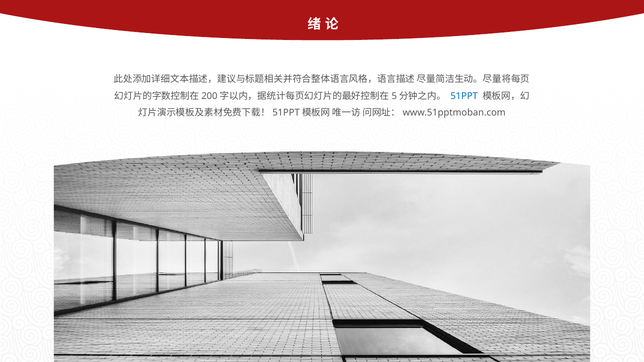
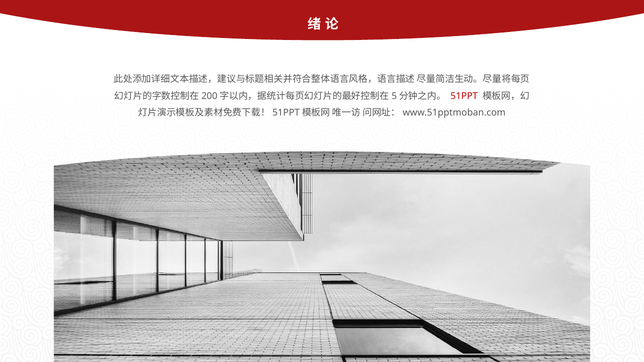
51PPT colour: blue -> red (464, 96)
